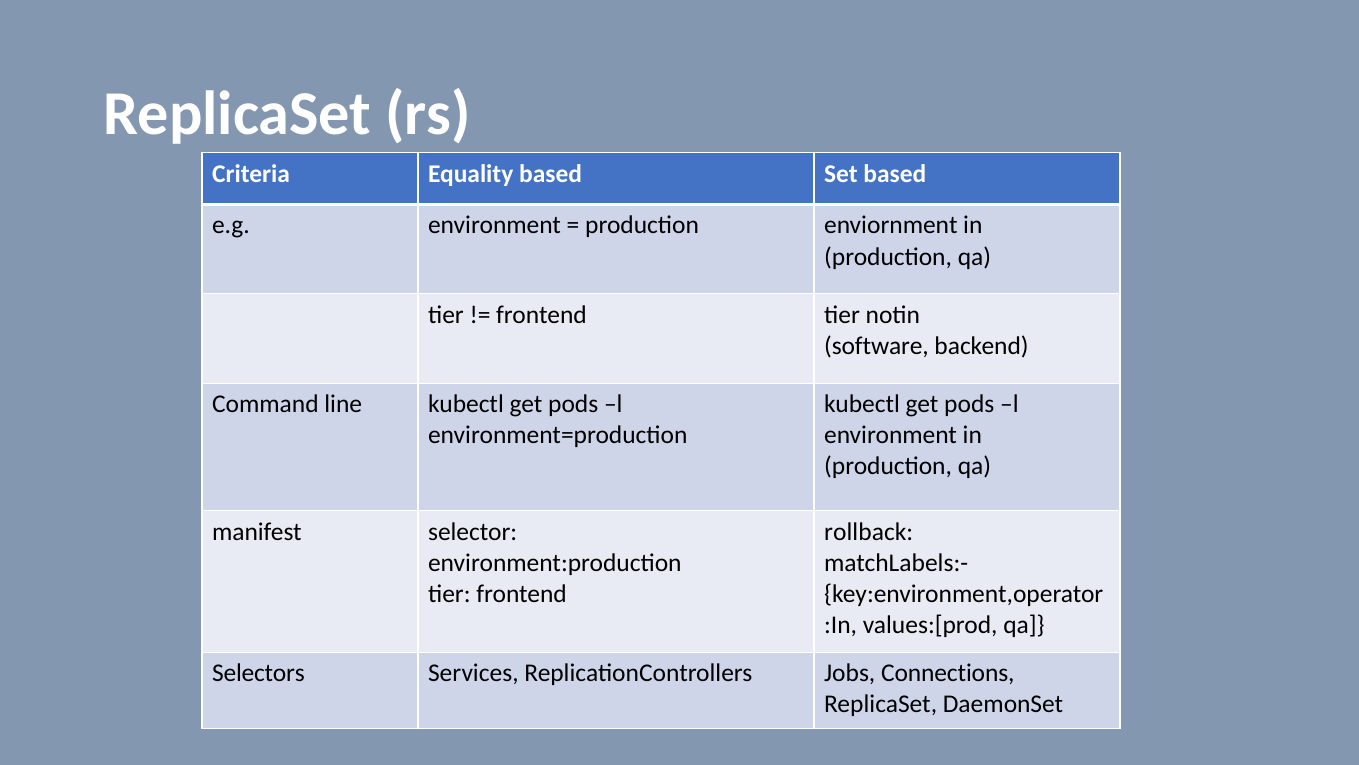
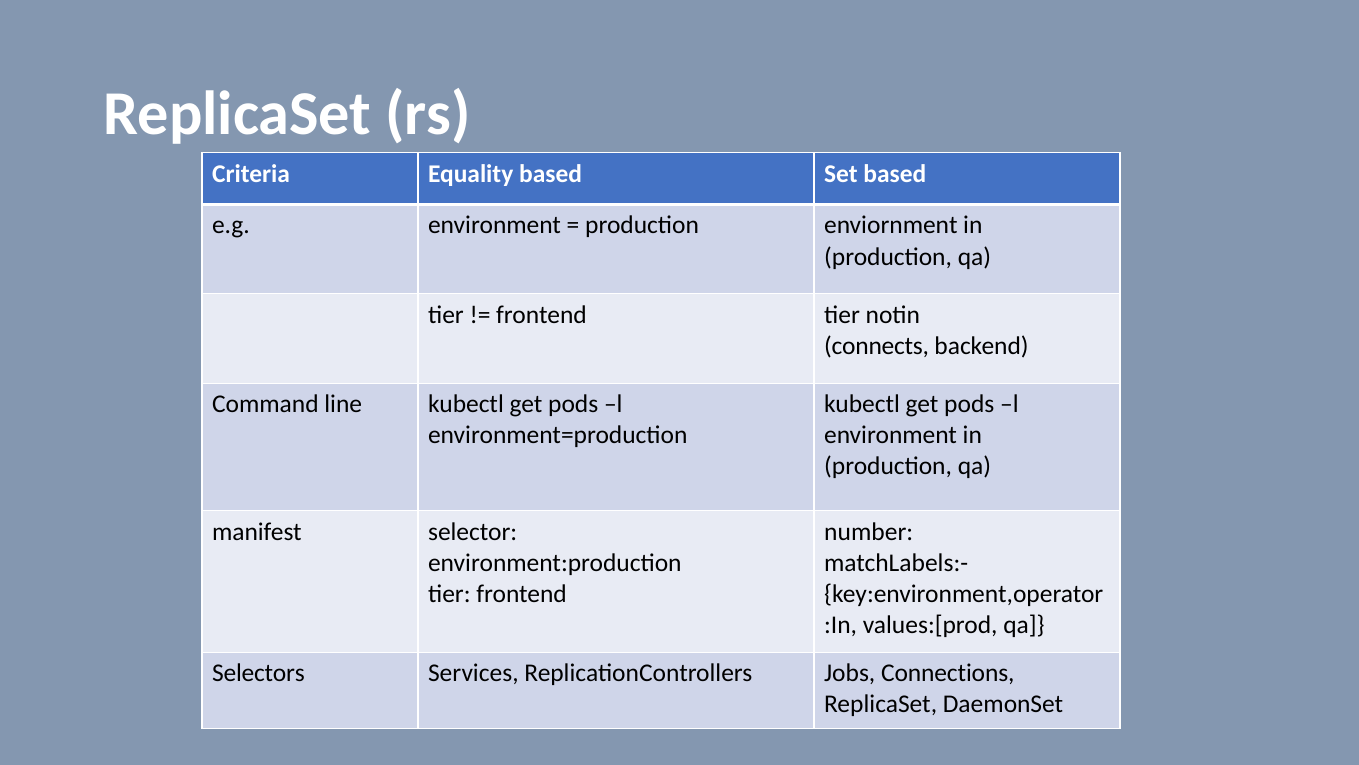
software: software -> connects (877, 346)
rollback: rollback -> number (869, 531)
